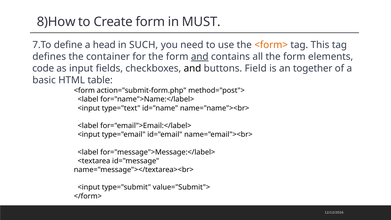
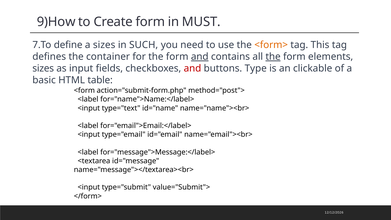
8)How: 8)How -> 9)How (56, 22)
a head: head -> sizes (104, 45)
the underline: none -> present (273, 57)
code: code -> sizes (43, 68)
and colour: black -> red (192, 68)
Field: Field -> Type (256, 68)
together: together -> clickable (313, 68)
